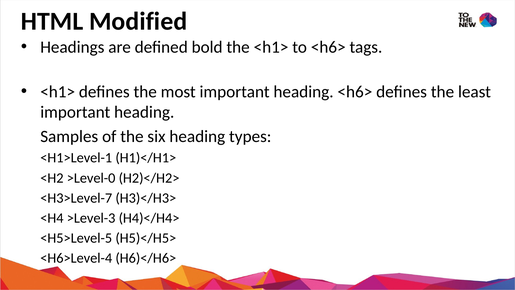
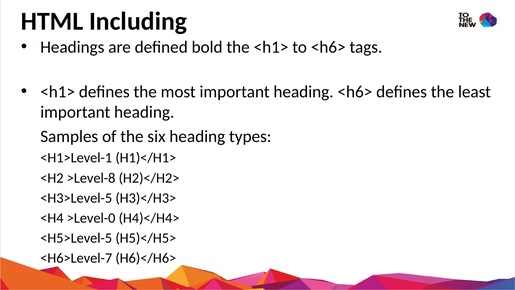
Modified: Modified -> Including (138, 21)
>Level-0: >Level-0 -> >Level-8 (91, 178)
<H3>Level-7: <H3>Level-7 -> <H3>Level-5 (76, 198)
>Level-3: >Level-3 -> >Level-0 (91, 218)
<H6>Level-4: <H6>Level-4 -> <H6>Level-7 (76, 258)
